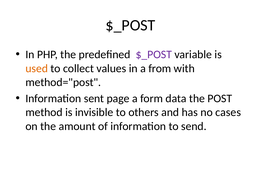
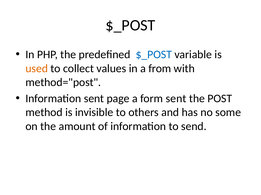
$_POST colour: purple -> blue (154, 55)
form data: data -> sent (176, 99)
cases: cases -> some (228, 113)
